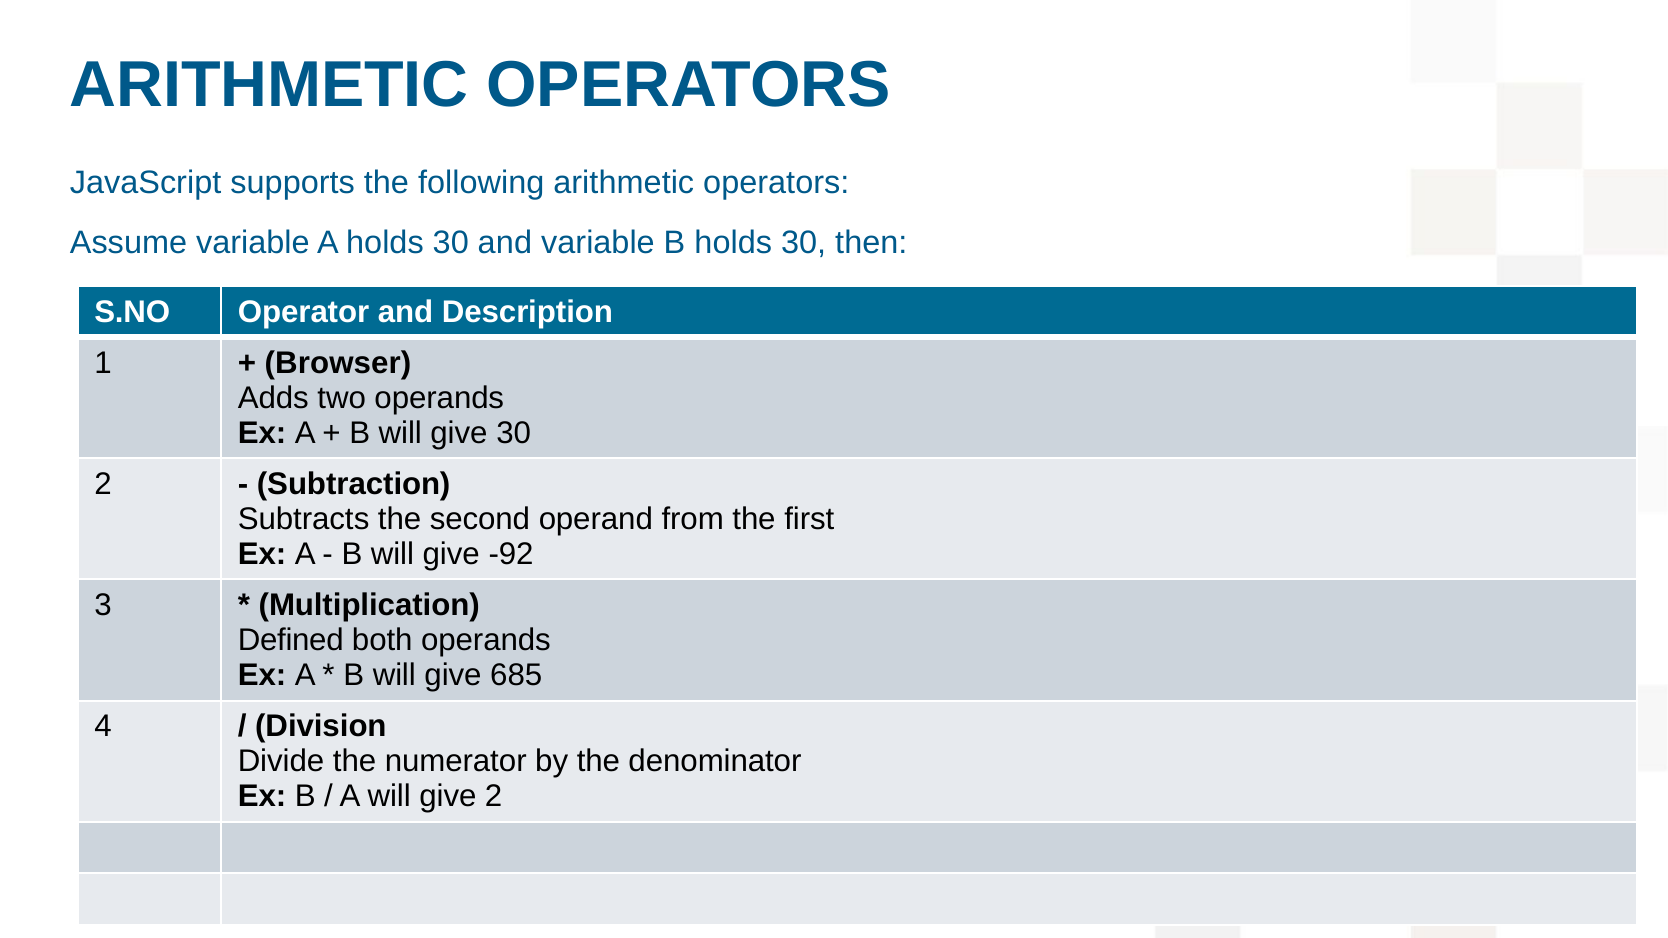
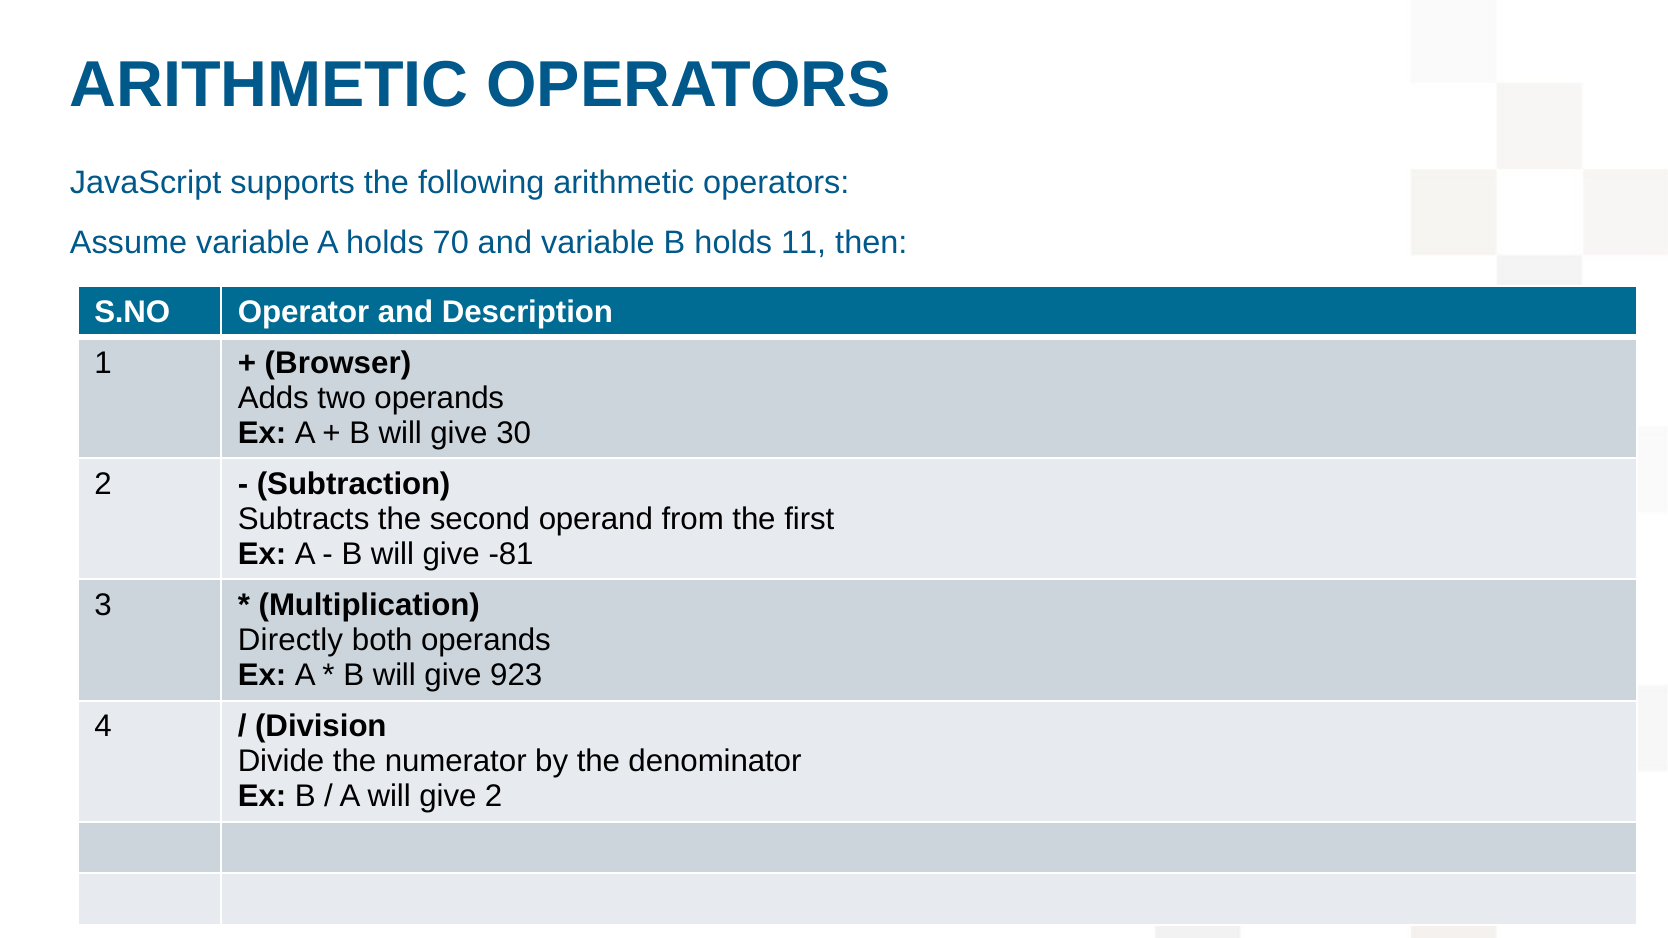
A holds 30: 30 -> 70 (451, 243)
B holds 30: 30 -> 11 (804, 243)
-92: -92 -> -81 (511, 554)
Defined: Defined -> Directly (291, 641)
685: 685 -> 923 (516, 675)
